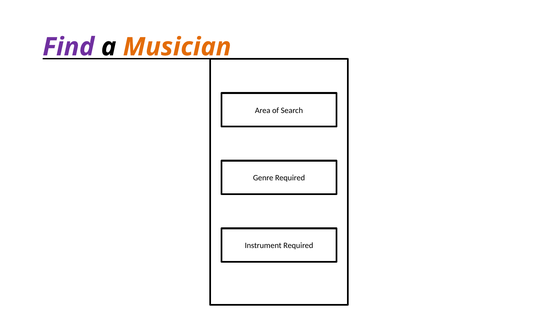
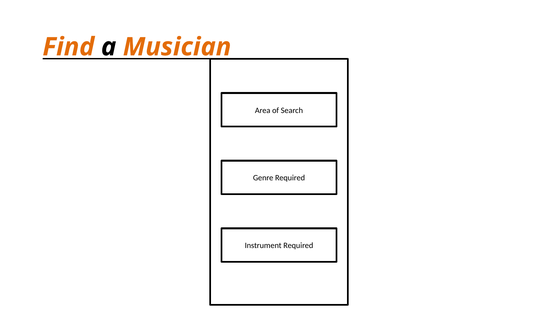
Find colour: purple -> orange (68, 47)
